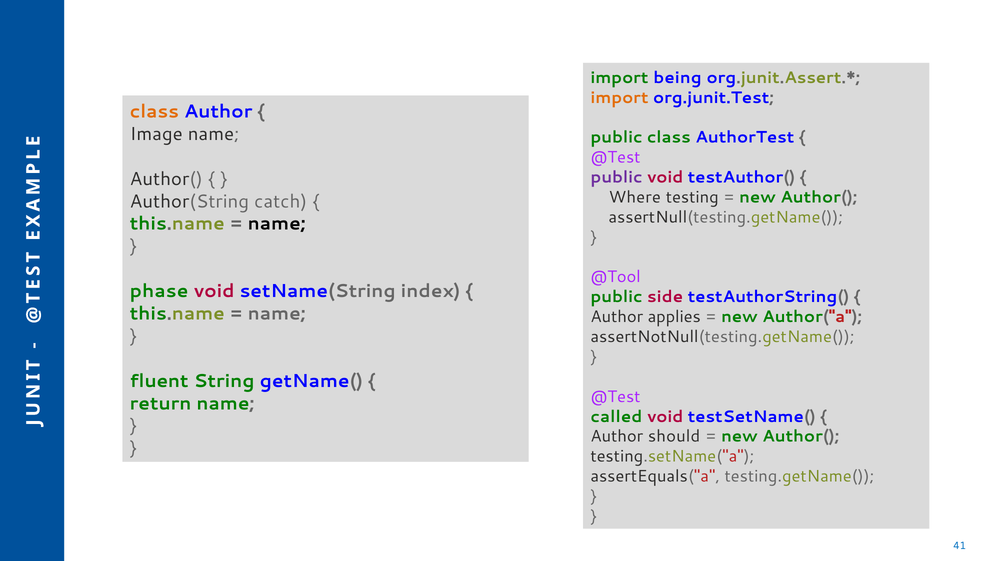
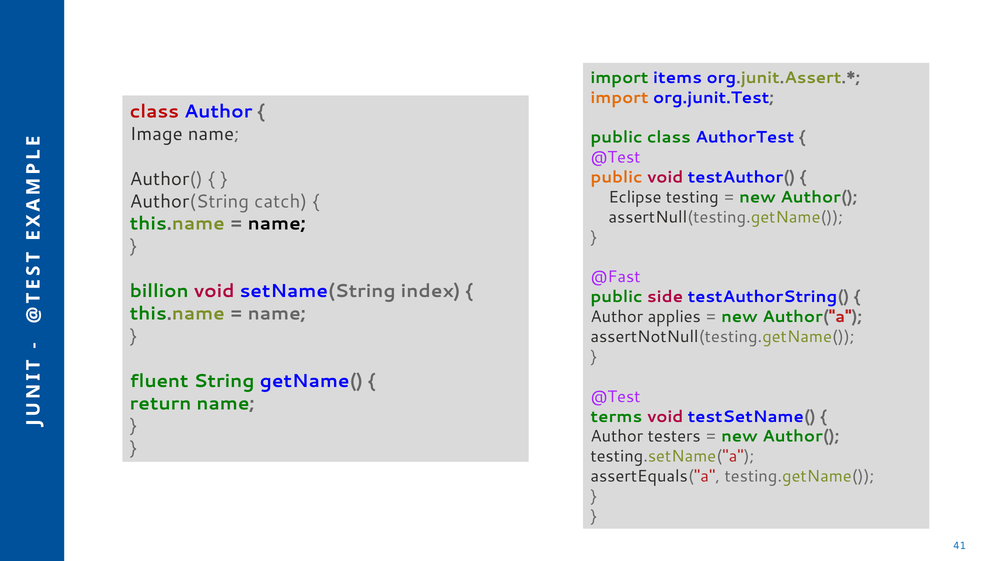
being: being -> items (678, 78)
class colour: orange -> red (154, 112)
public colour: purple -> orange (616, 177)
Where: Where -> Eclipse (635, 197)
@Tool: @Tool -> @Fast (615, 277)
phase: phase -> billion (159, 291)
called: called -> terms (616, 416)
should: should -> testers (674, 436)
